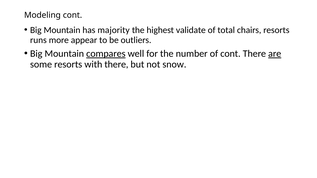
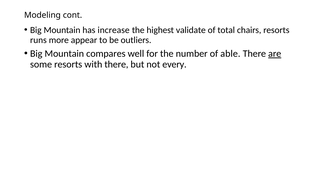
majority: majority -> increase (114, 30)
compares underline: present -> none (106, 54)
of cont: cont -> able (230, 54)
snow: snow -> every (174, 64)
